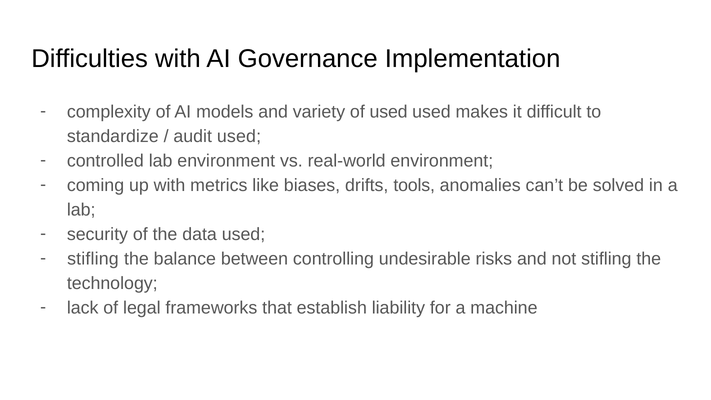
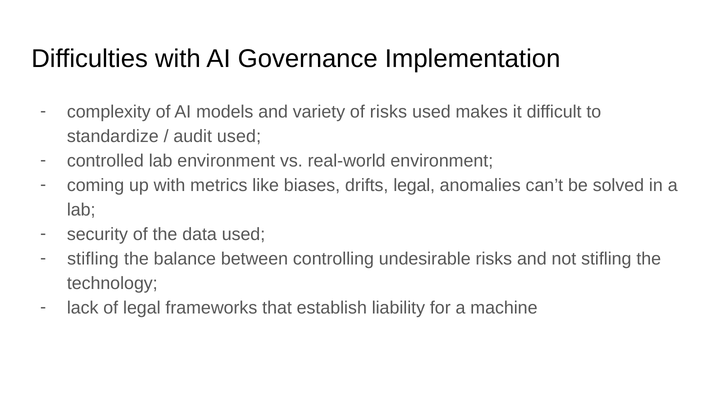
of used: used -> risks (388, 112)
drifts tools: tools -> legal (414, 185)
